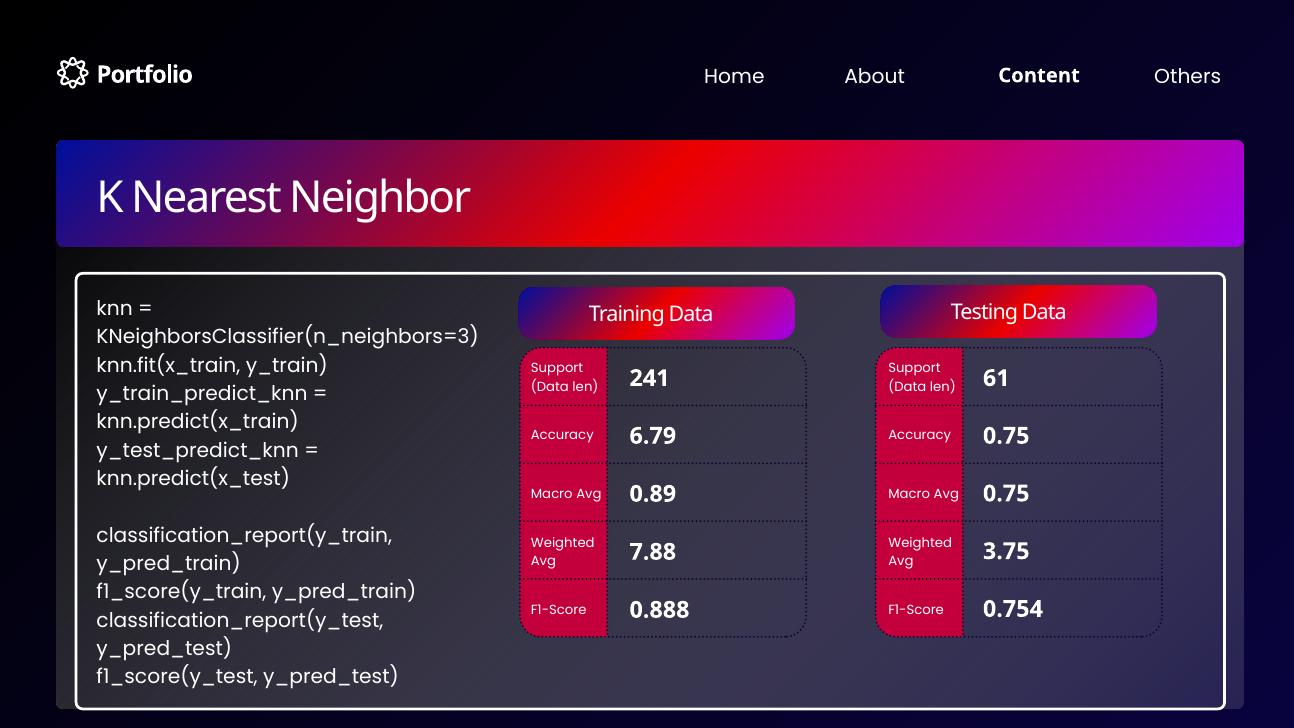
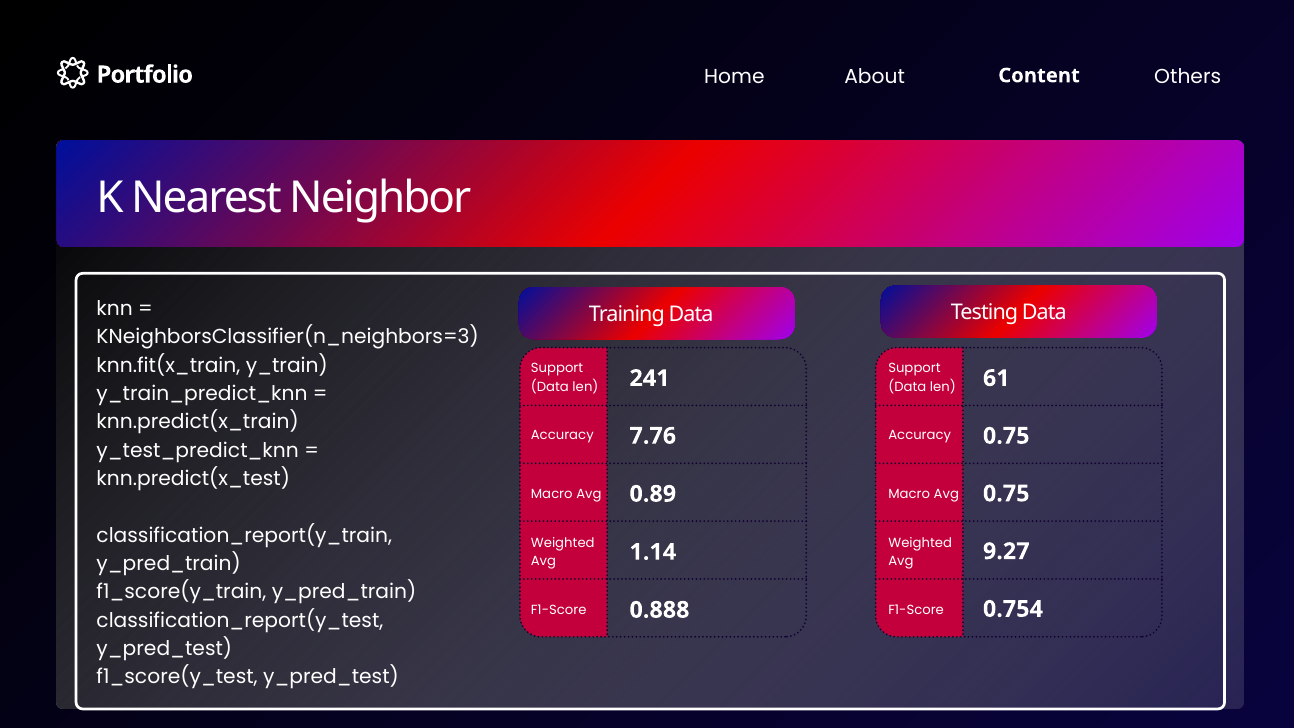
6.79: 6.79 -> 7.76 (653, 436)
3.75: 3.75 -> 9.27 (1006, 551)
7.88: 7.88 -> 1.14 (653, 552)
